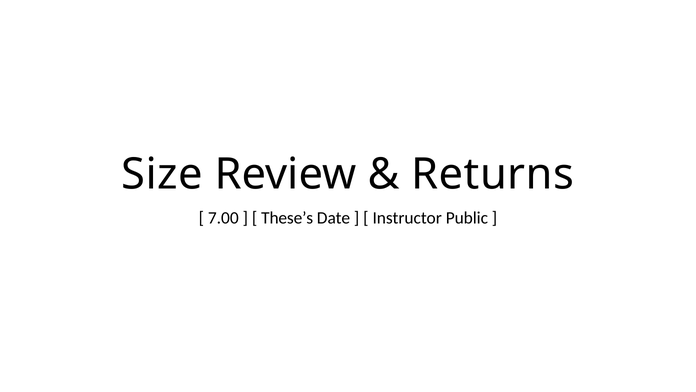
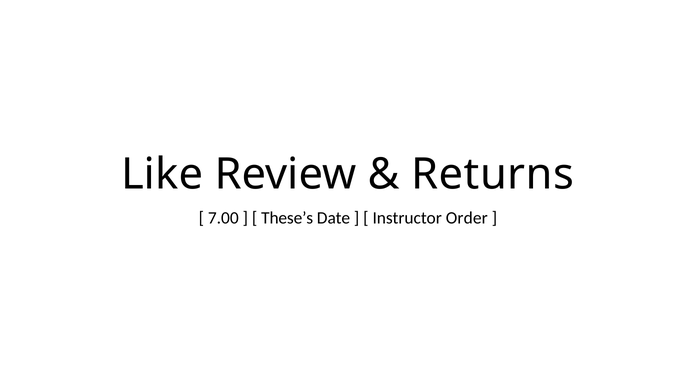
Size: Size -> Like (162, 174)
Public: Public -> Order (467, 218)
